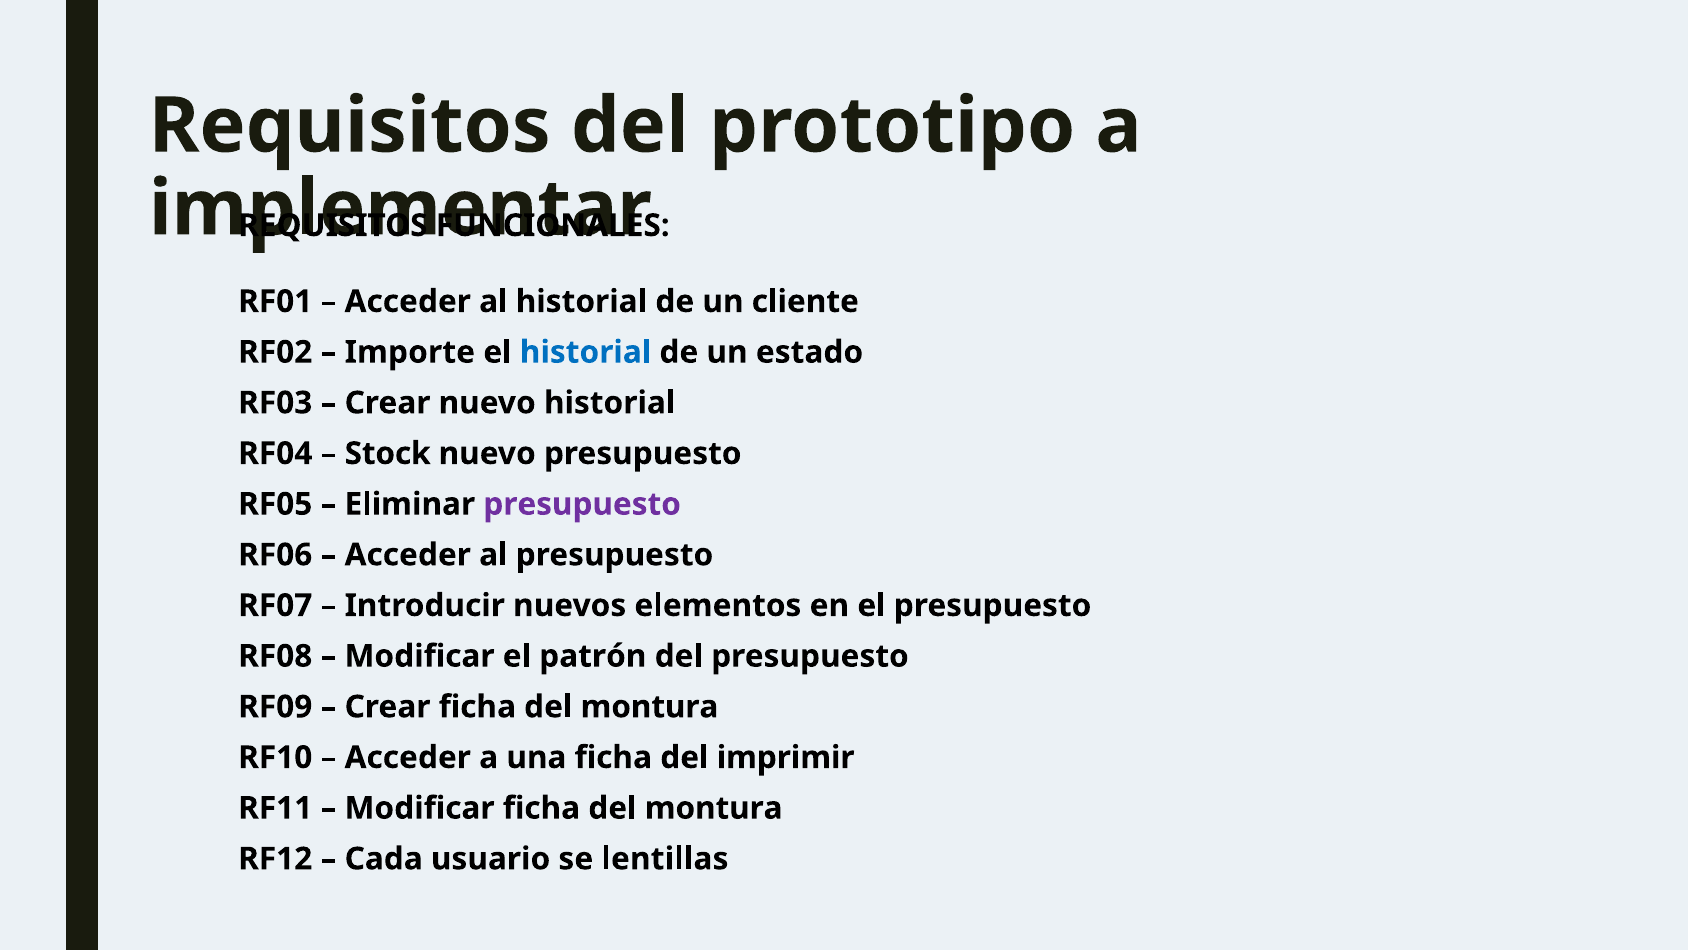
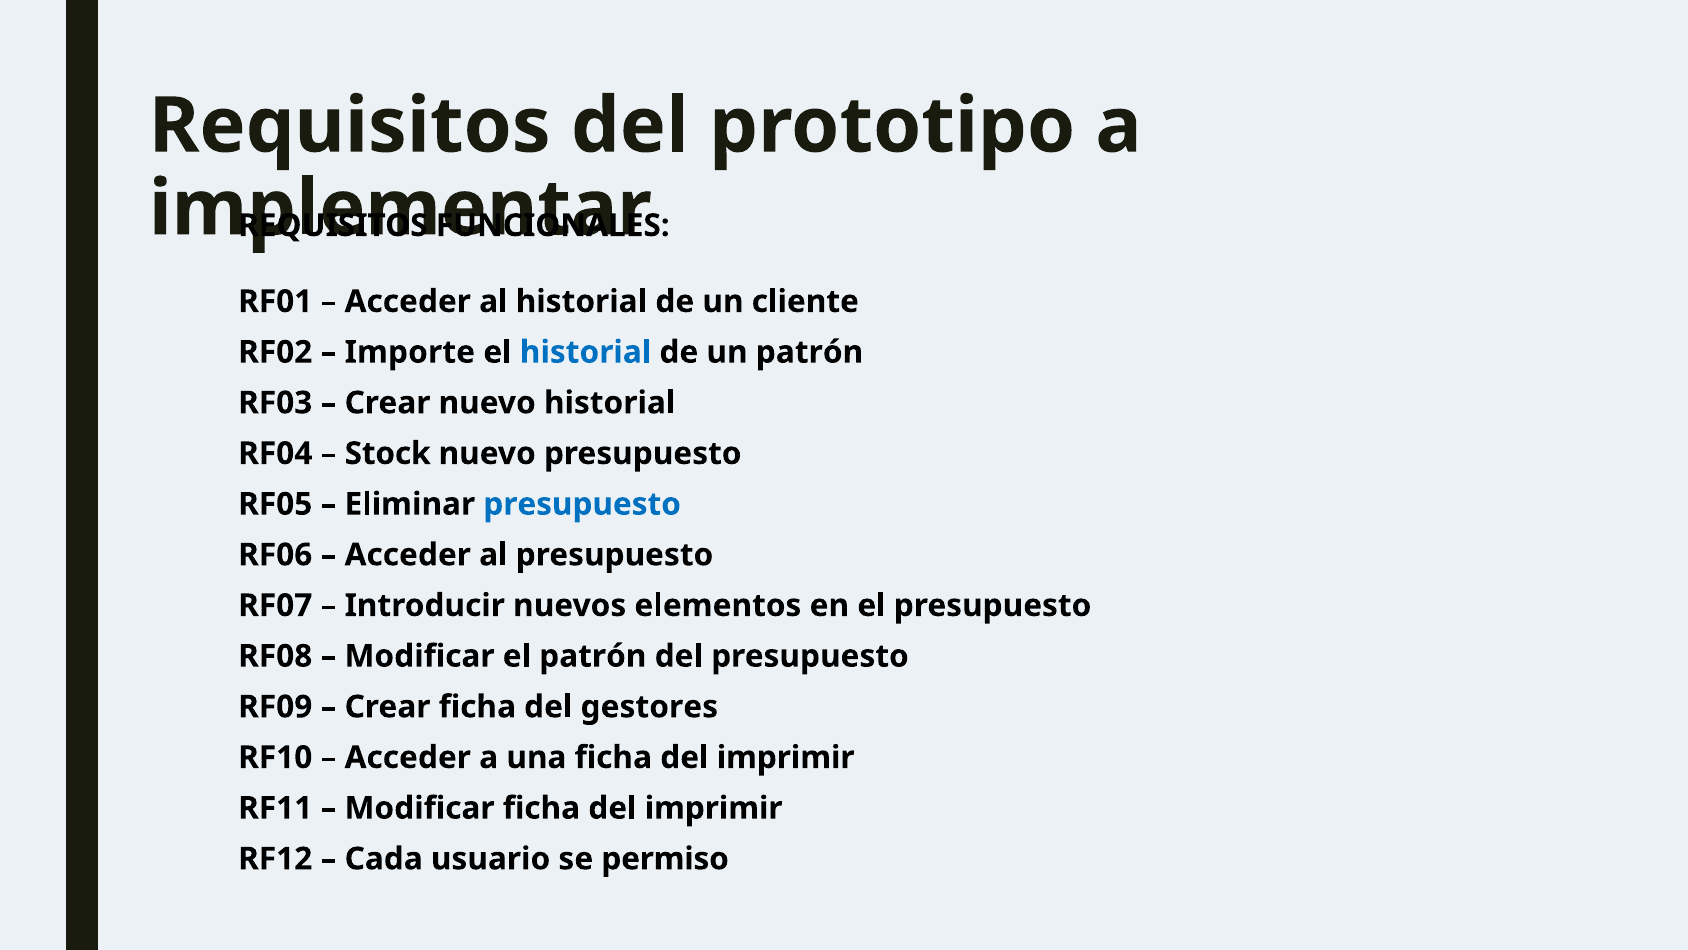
un estado: estado -> patrón (810, 352)
presupuesto colour: purple -> blue (582, 504)
Crear ficha del montura: montura -> gestores (649, 707)
Modificar ficha del montura: montura -> imprimir (714, 808)
lentillas: lentillas -> permiso (665, 858)
